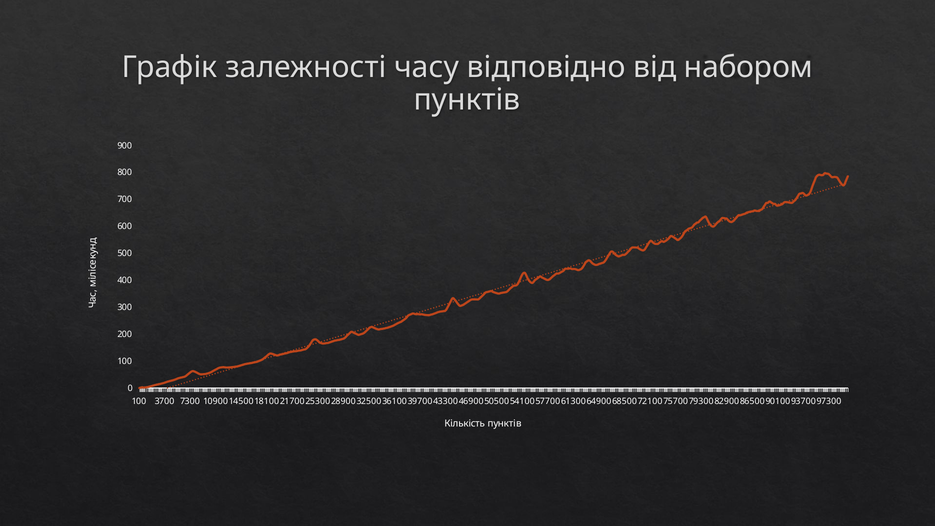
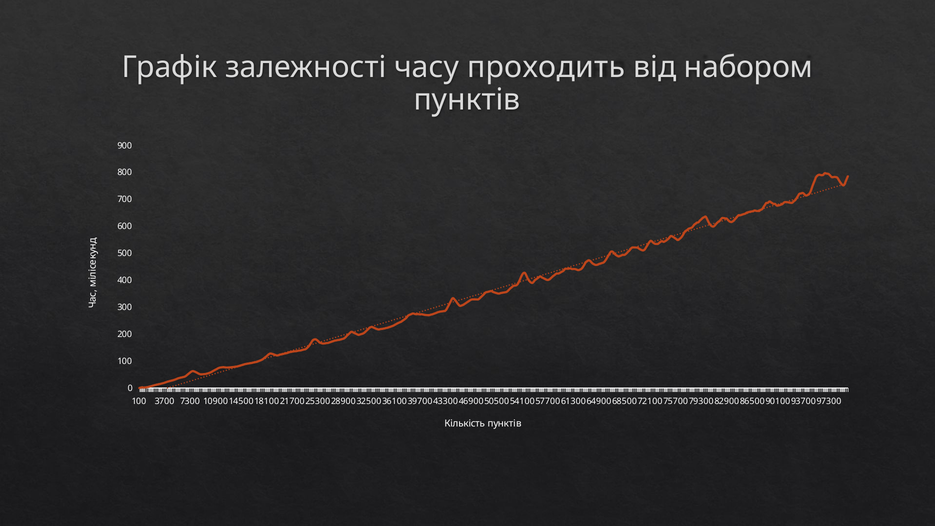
відповідно: відповідно -> проходить (546, 67)
